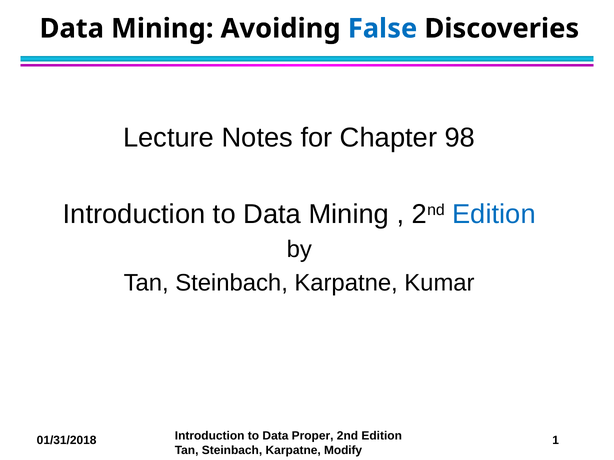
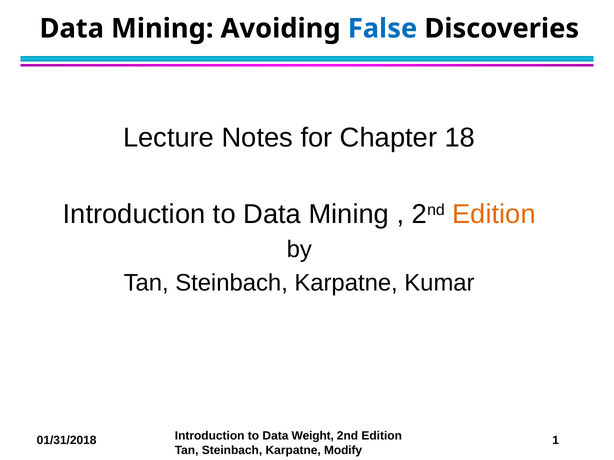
98: 98 -> 18 (460, 138)
Edition colour: blue -> orange (494, 214)
Proper: Proper -> Weight (313, 436)
